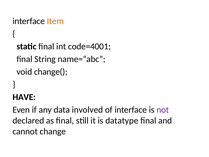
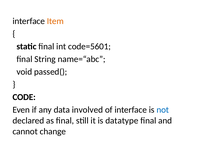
code=4001: code=4001 -> code=5601 (89, 46)
change(: change( -> passed( (51, 72)
HAVE: HAVE -> CODE (24, 97)
not colour: purple -> blue (163, 110)
